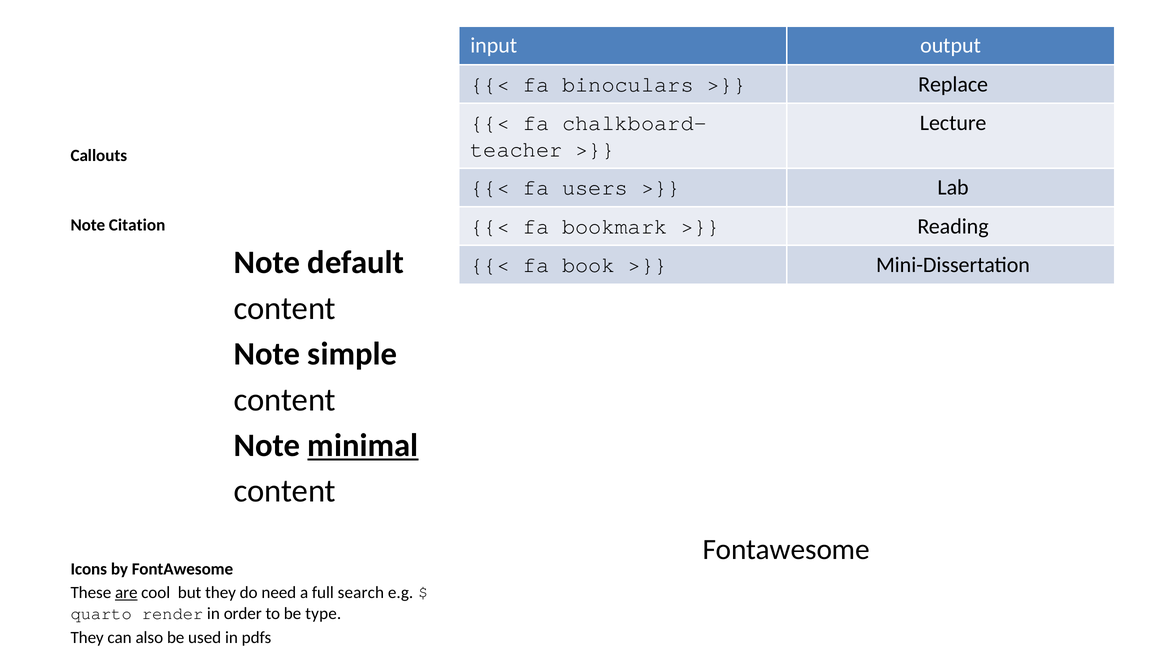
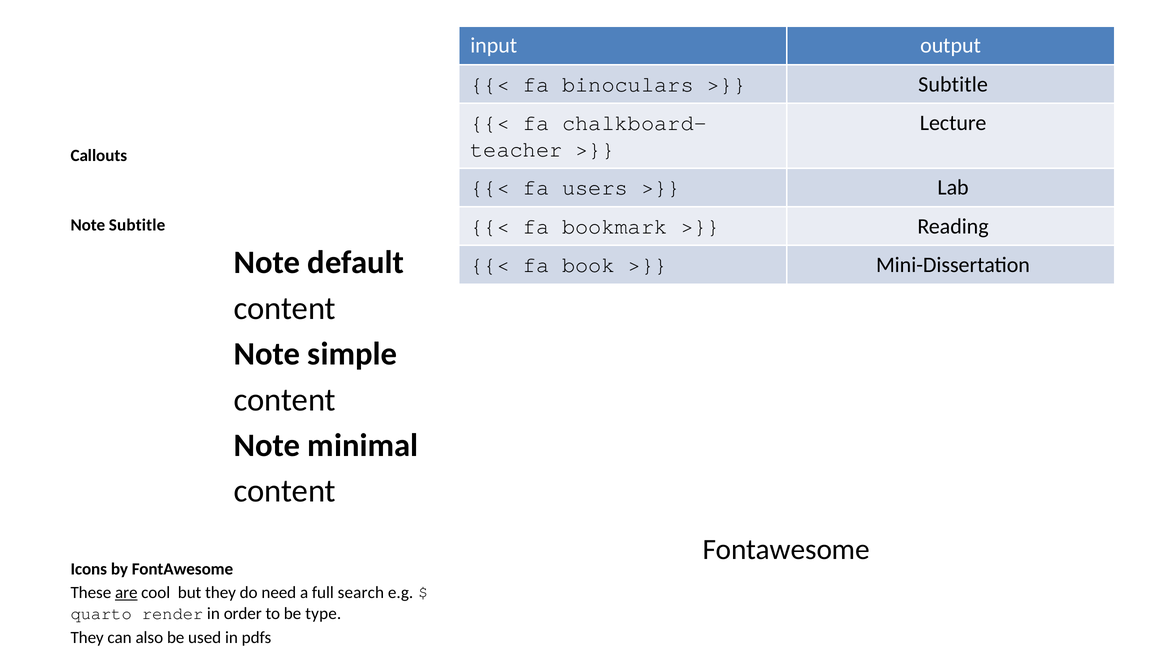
Replace: Replace -> Subtitle (953, 84)
Note Citation: Citation -> Subtitle (137, 225)
minimal underline: present -> none (363, 445)
